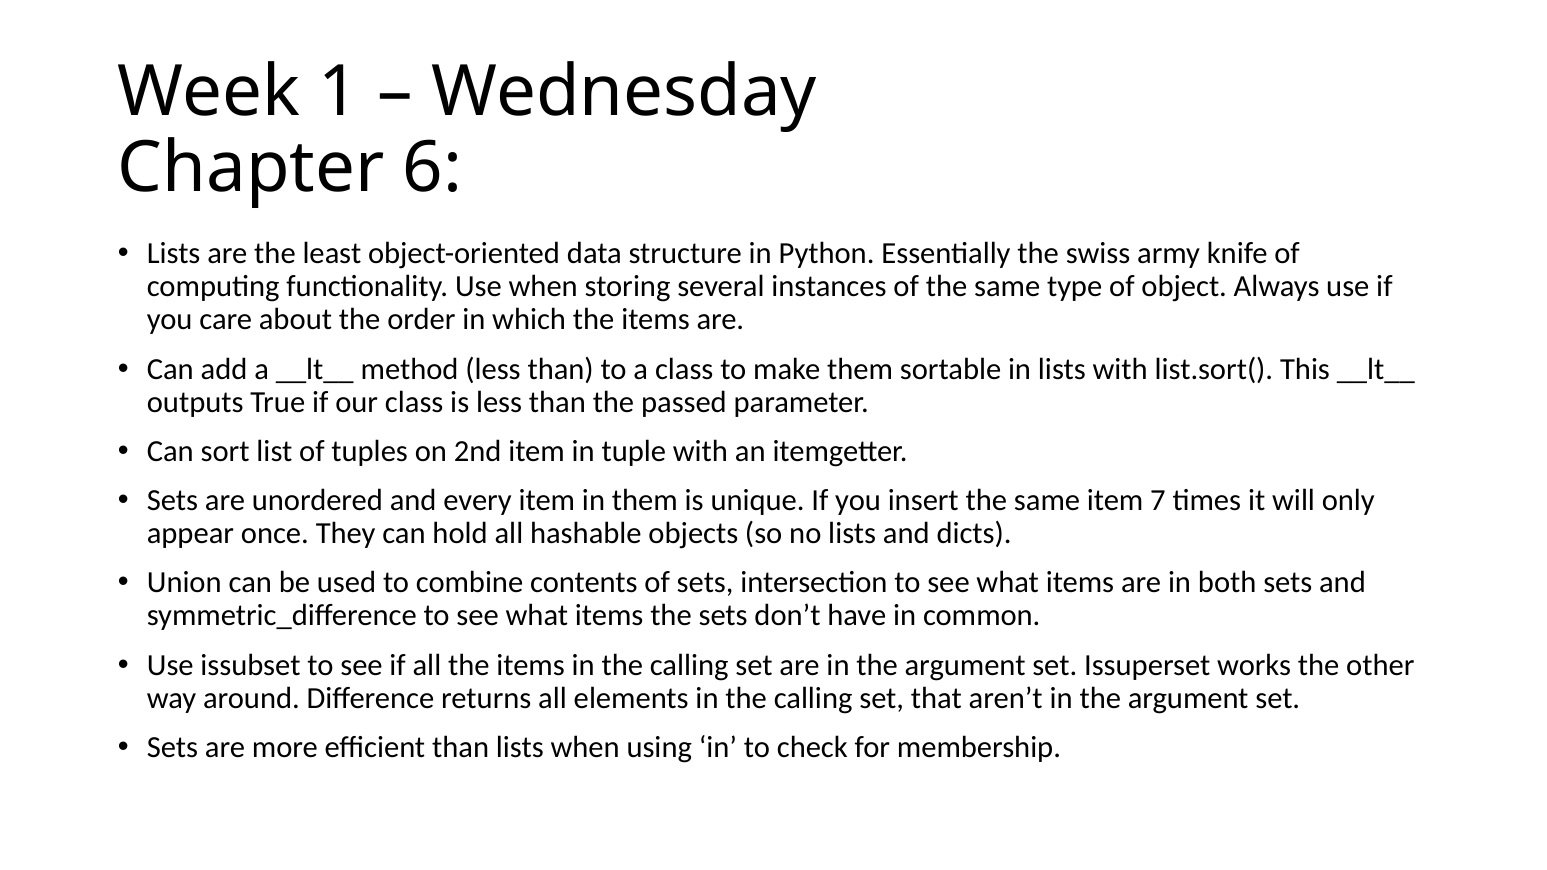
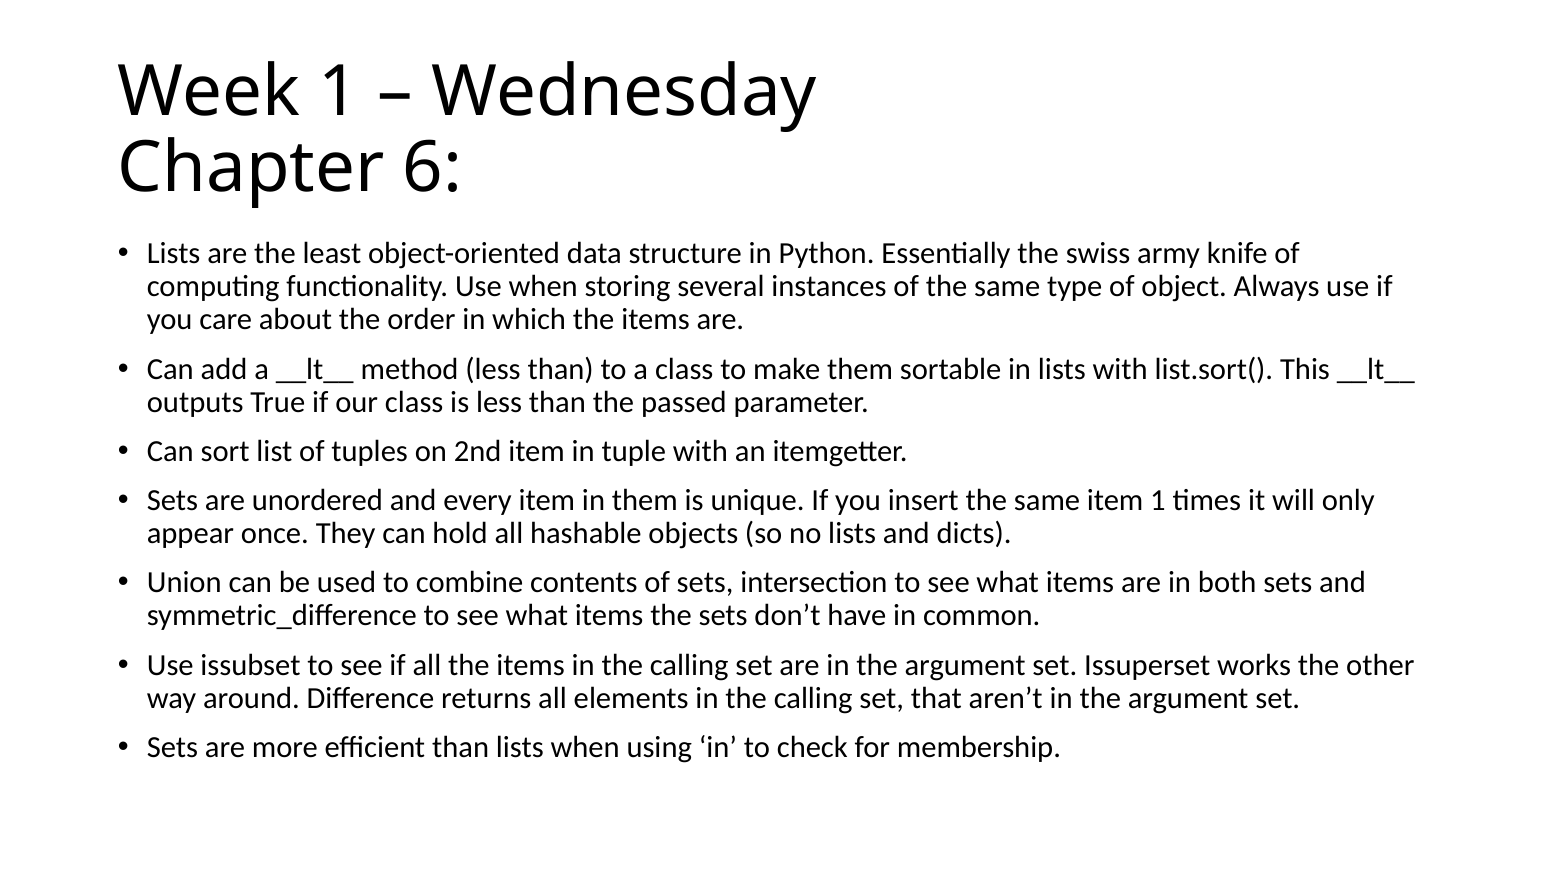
item 7: 7 -> 1 (1158, 501)
